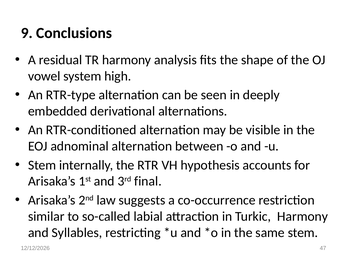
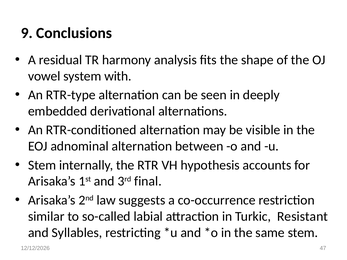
high: high -> with (118, 76)
Turkic Harmony: Harmony -> Resistant (303, 217)
